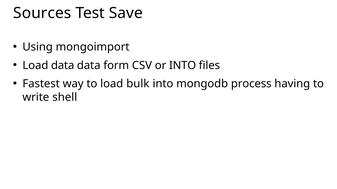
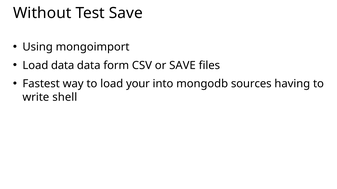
Sources: Sources -> Without (42, 13)
or INTO: INTO -> SAVE (182, 66)
bulk: bulk -> your (138, 84)
process: process -> sources (251, 84)
